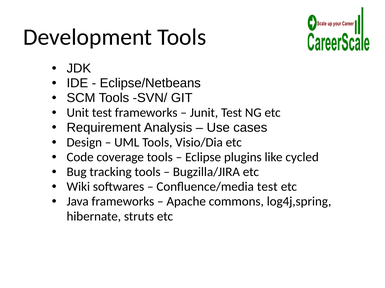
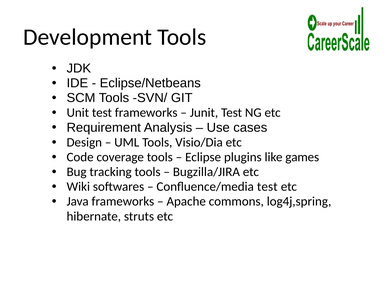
cycled: cycled -> games (302, 157)
